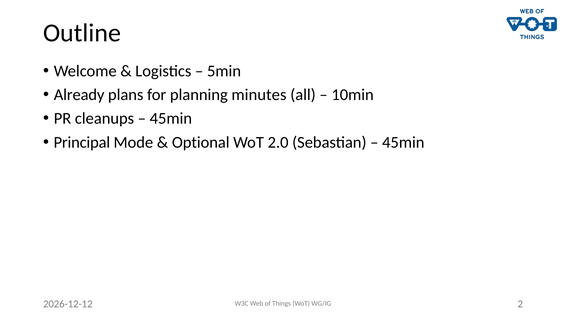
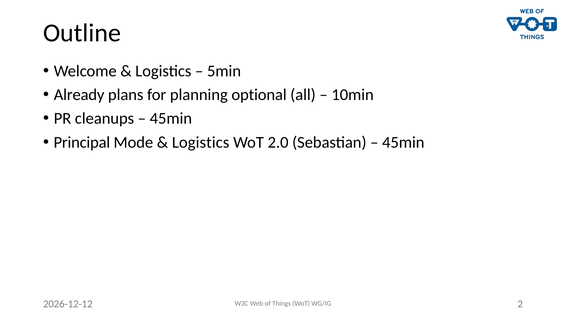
minutes: minutes -> optional (259, 95)
Optional: Optional -> Logistics (201, 142)
